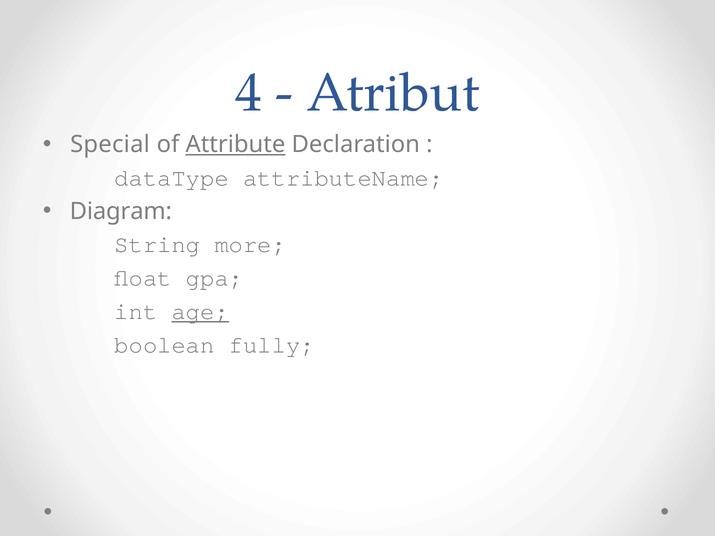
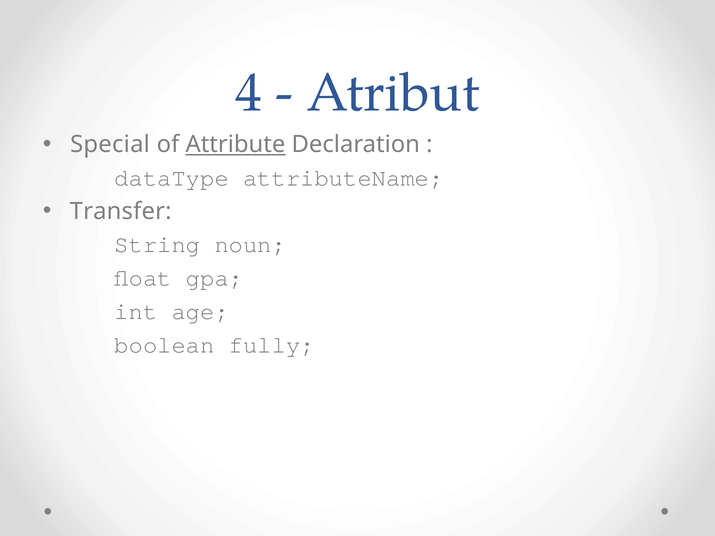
Diagram: Diagram -> Transfer (121, 211)
more: more -> noun (250, 245)
age underline: present -> none (200, 311)
